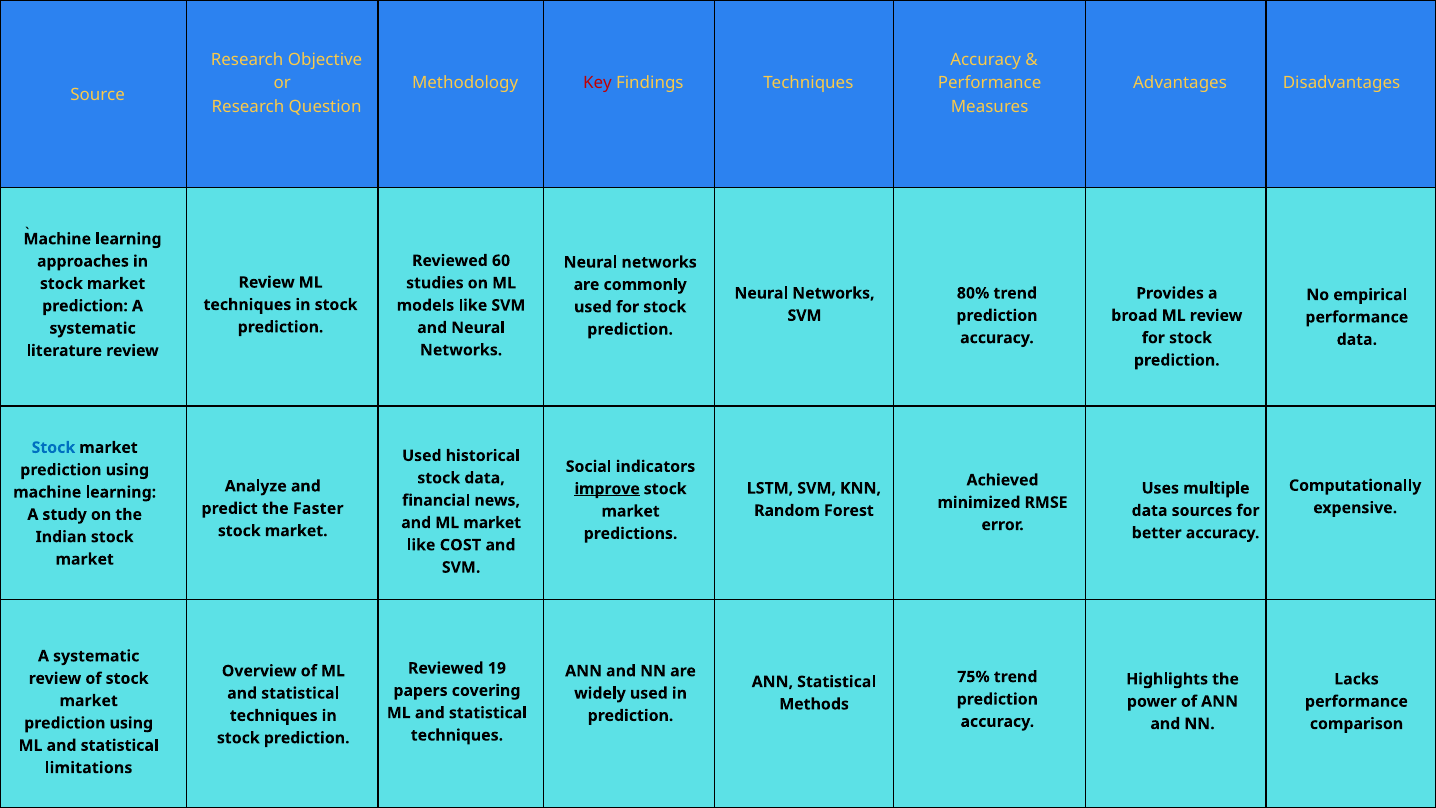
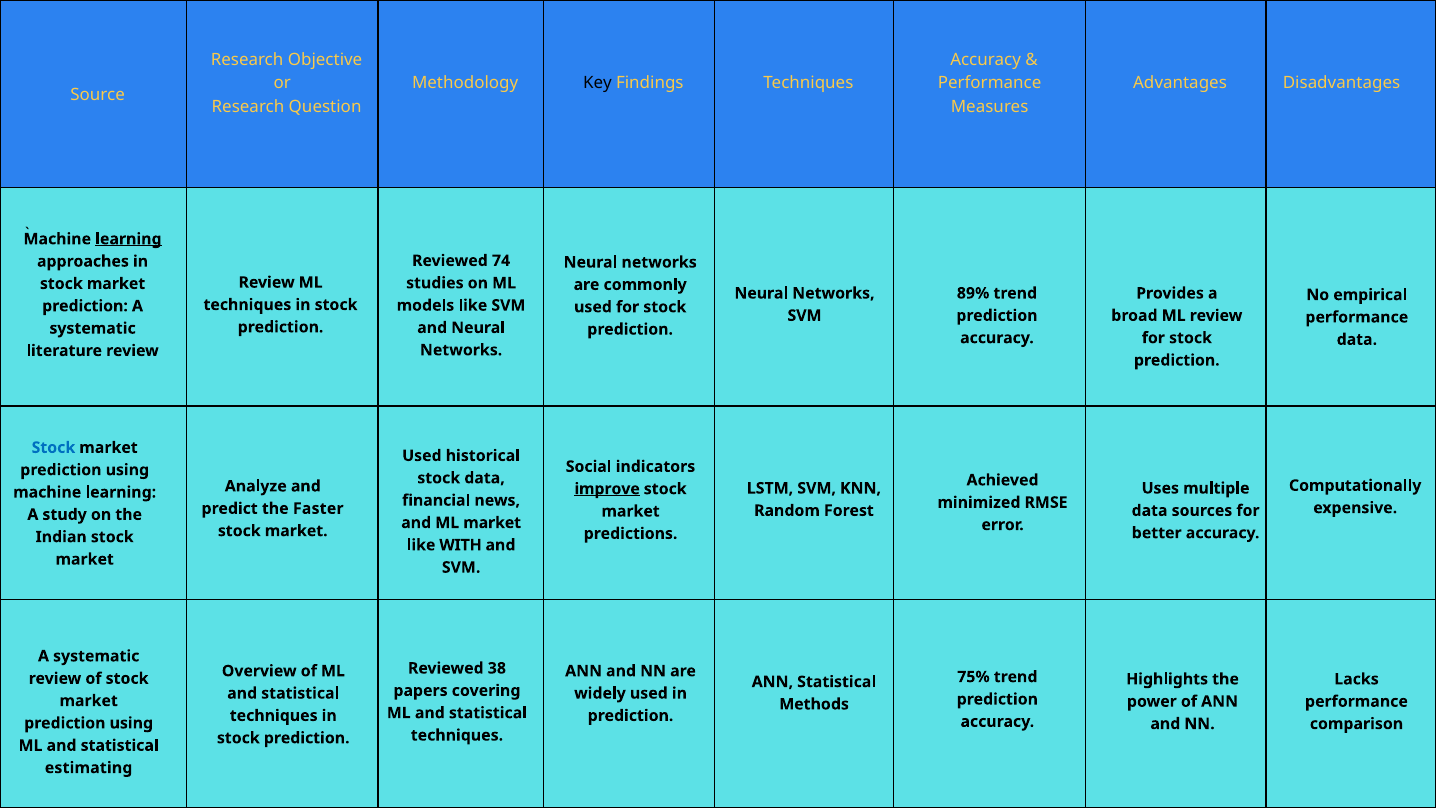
Key colour: red -> black (598, 83)
learning underline: none -> present (128, 239)
60: 60 -> 74 (501, 261)
80%: 80% -> 89% (973, 293)
COST: COST -> WITH (461, 545)
19: 19 -> 38 (497, 668)
limitations: limitations -> estimating (89, 768)
